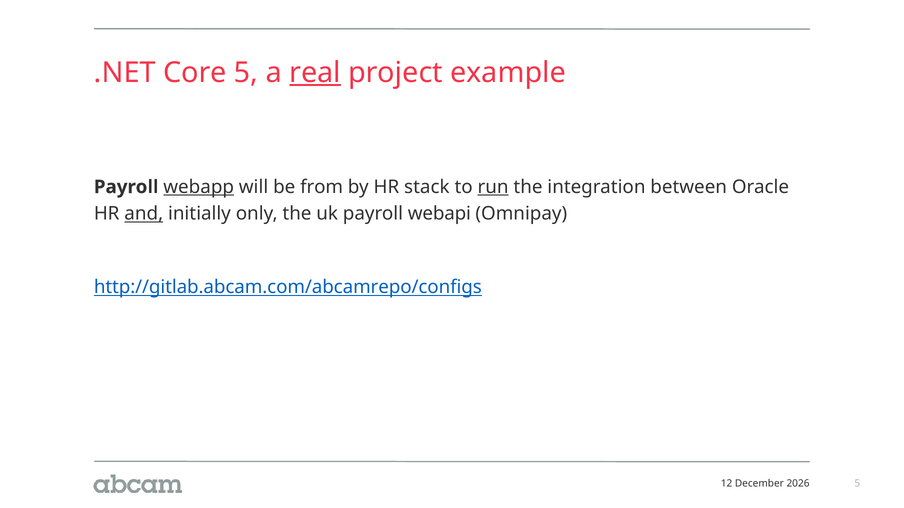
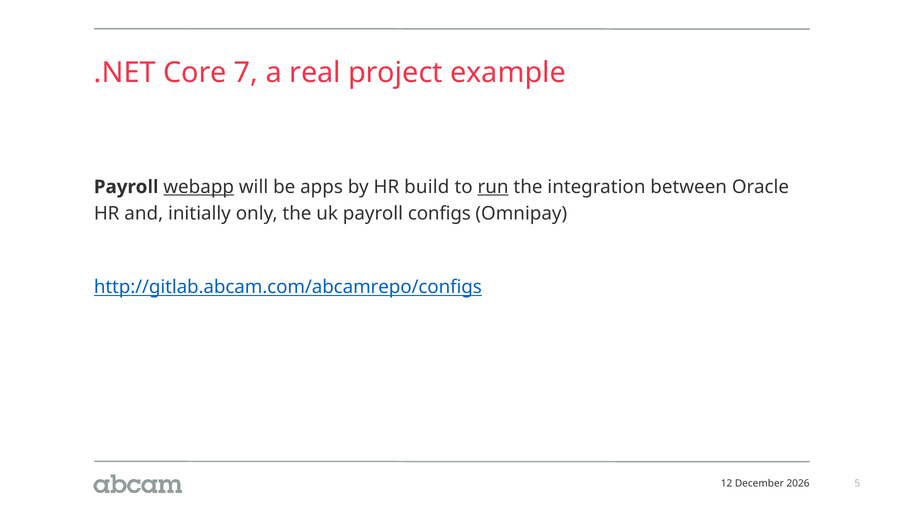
Core 5: 5 -> 7 (246, 73)
real underline: present -> none (315, 73)
from: from -> apps (322, 187)
stack: stack -> build (427, 187)
and underline: present -> none (144, 214)
webapi: webapi -> configs (439, 214)
